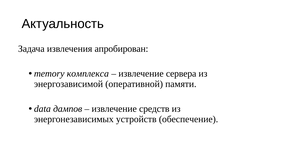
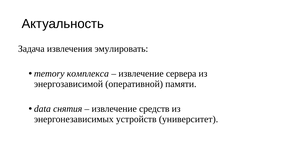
апробирован: апробирован -> эмулировать (121, 49)
дампов: дампов -> снятия (68, 109)
обеспечение: обеспечение -> университет (189, 119)
